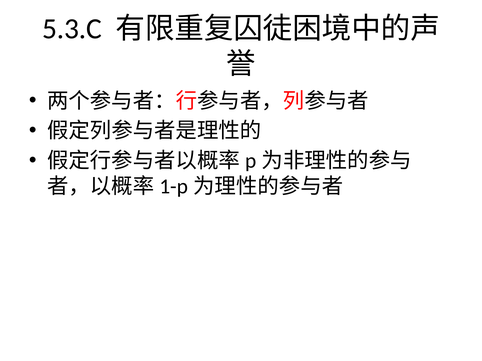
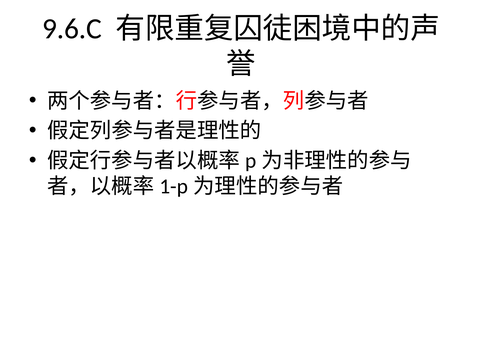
5.3.C: 5.3.C -> 9.6.C (72, 29)
